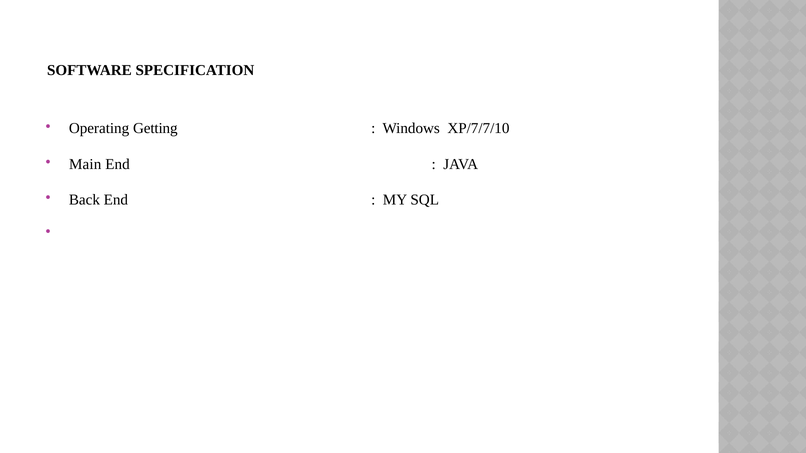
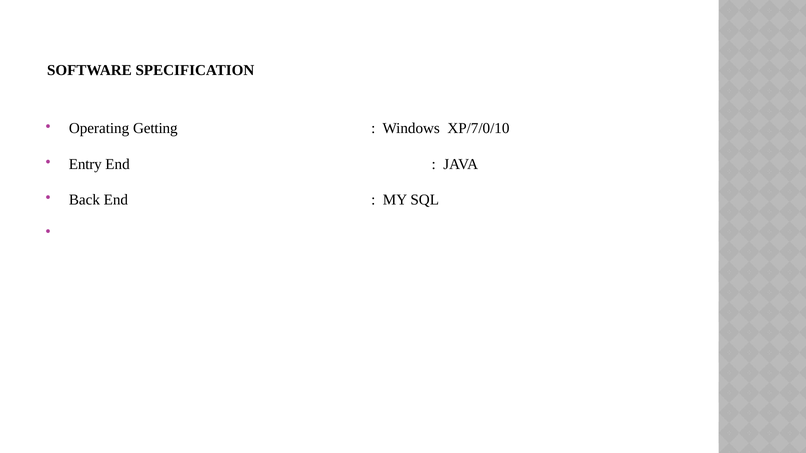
XP/7/7/10: XP/7/7/10 -> XP/7/0/10 (478, 129)
Main: Main -> Entry (85, 164)
